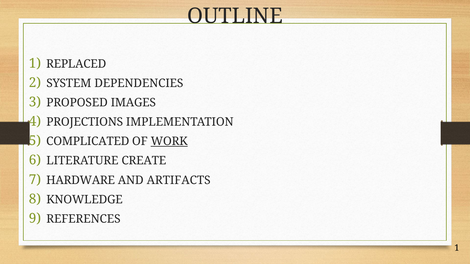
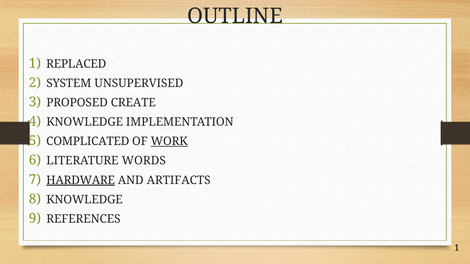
DEPENDENCIES: DEPENDENCIES -> UNSUPERVISED (139, 83)
IMAGES: IMAGES -> CREATE (133, 103)
PROJECTIONS: PROJECTIONS -> KNOWLEDGE (85, 122)
CREATE: CREATE -> WORDS (144, 161)
HARDWARE underline: none -> present (81, 180)
